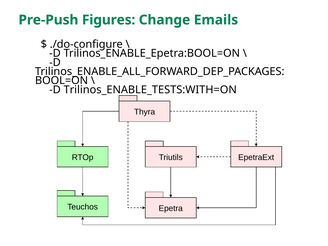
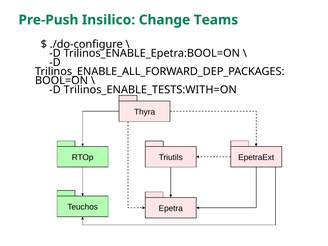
Figures: Figures -> Insilico (109, 20)
Emails: Emails -> Teams (216, 20)
